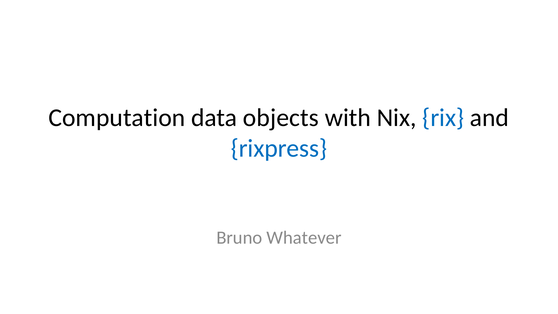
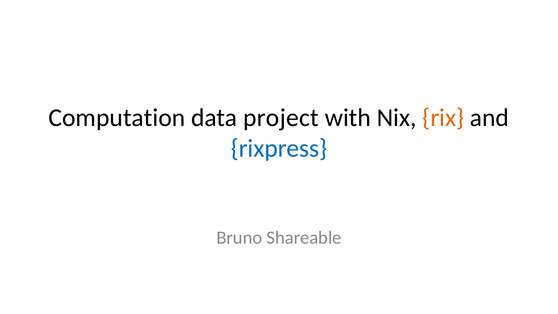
objects: objects -> project (281, 118)
rix colour: blue -> orange (443, 118)
Whatever: Whatever -> Shareable (304, 238)
